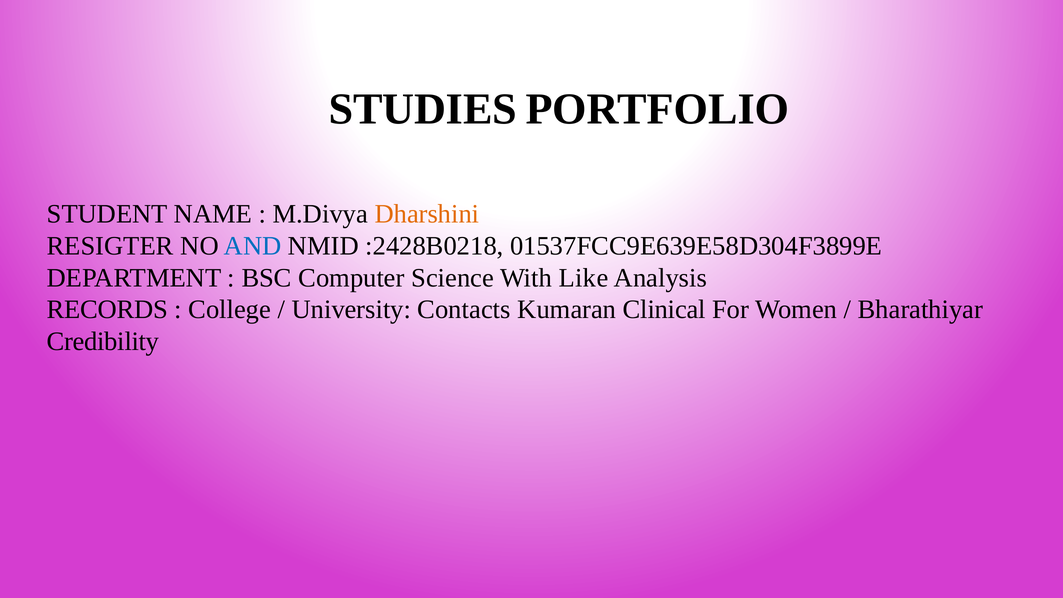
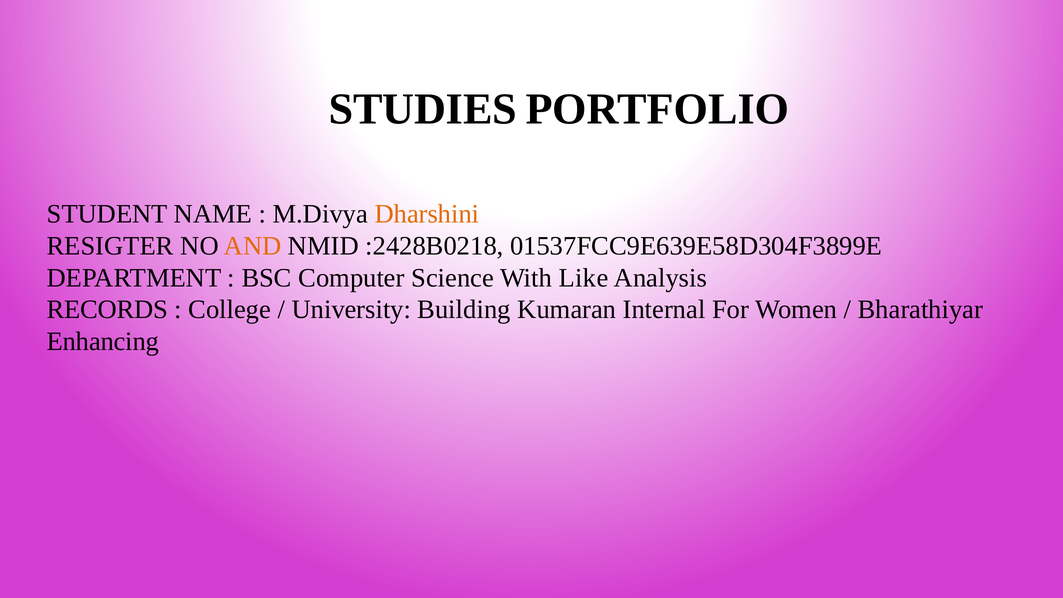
AND colour: blue -> orange (253, 246)
Contacts: Contacts -> Building (464, 310)
Clinical: Clinical -> Internal (664, 310)
Credibility: Credibility -> Enhancing (103, 342)
